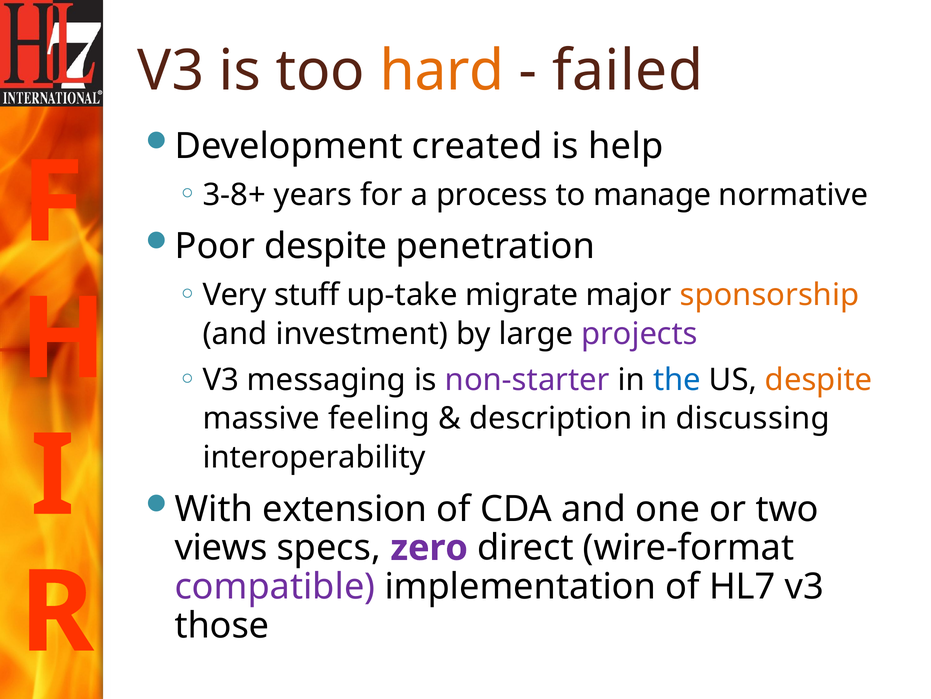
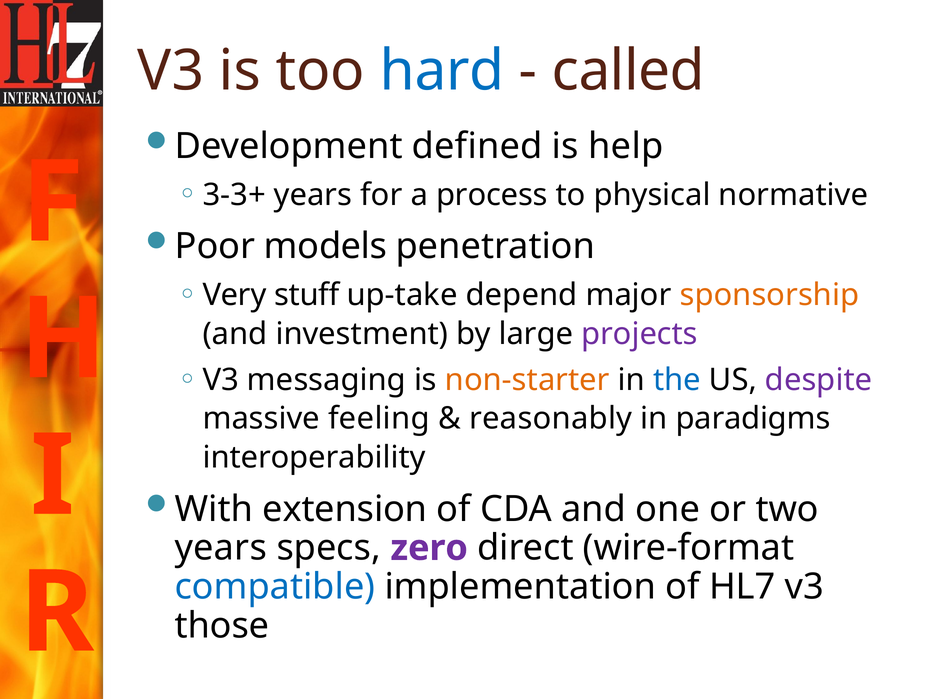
hard colour: orange -> blue (442, 71)
failed: failed -> called (628, 71)
created: created -> defined (477, 146)
3-8+: 3-8+ -> 3-3+ (234, 195)
manage: manage -> physical (652, 195)
Poor despite: despite -> models (326, 246)
migrate: migrate -> depend (522, 295)
non-starter colour: purple -> orange (527, 379)
despite colour: orange -> purple (819, 379)
description: description -> reasonably (551, 418)
discussing: discussing -> paradigms (753, 418)
views: views -> years (221, 547)
compatible colour: purple -> blue (275, 586)
